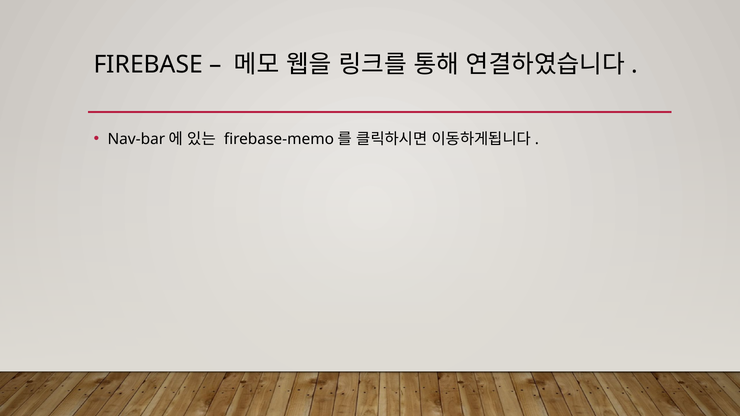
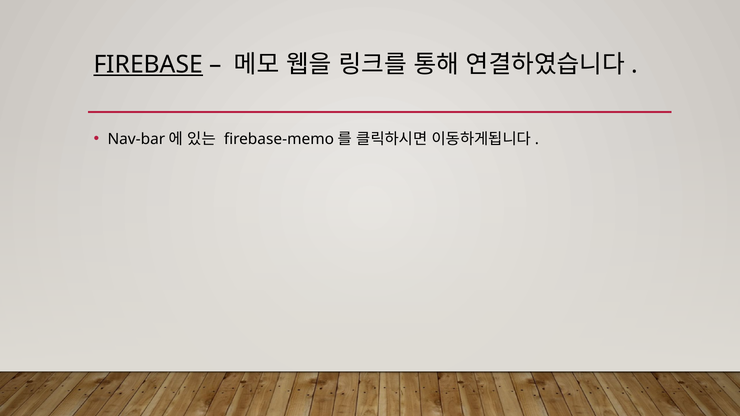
FIREBASE underline: none -> present (148, 65)
